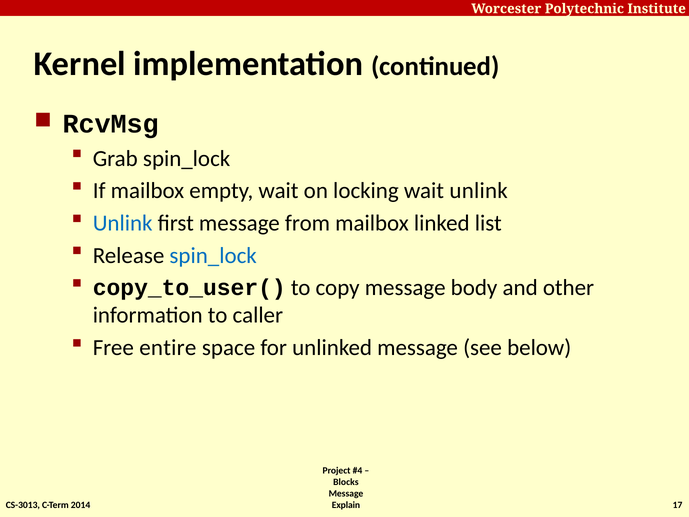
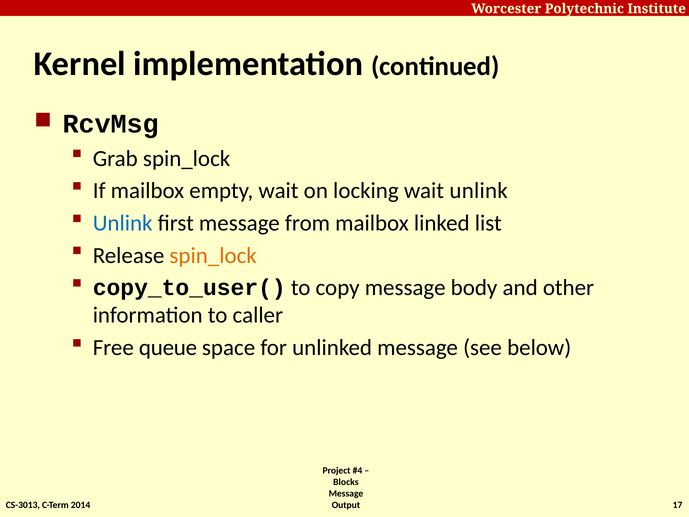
spin_lock colour: blue -> orange (213, 255)
entire: entire -> queue (168, 348)
Explain: Explain -> Output (346, 505)
